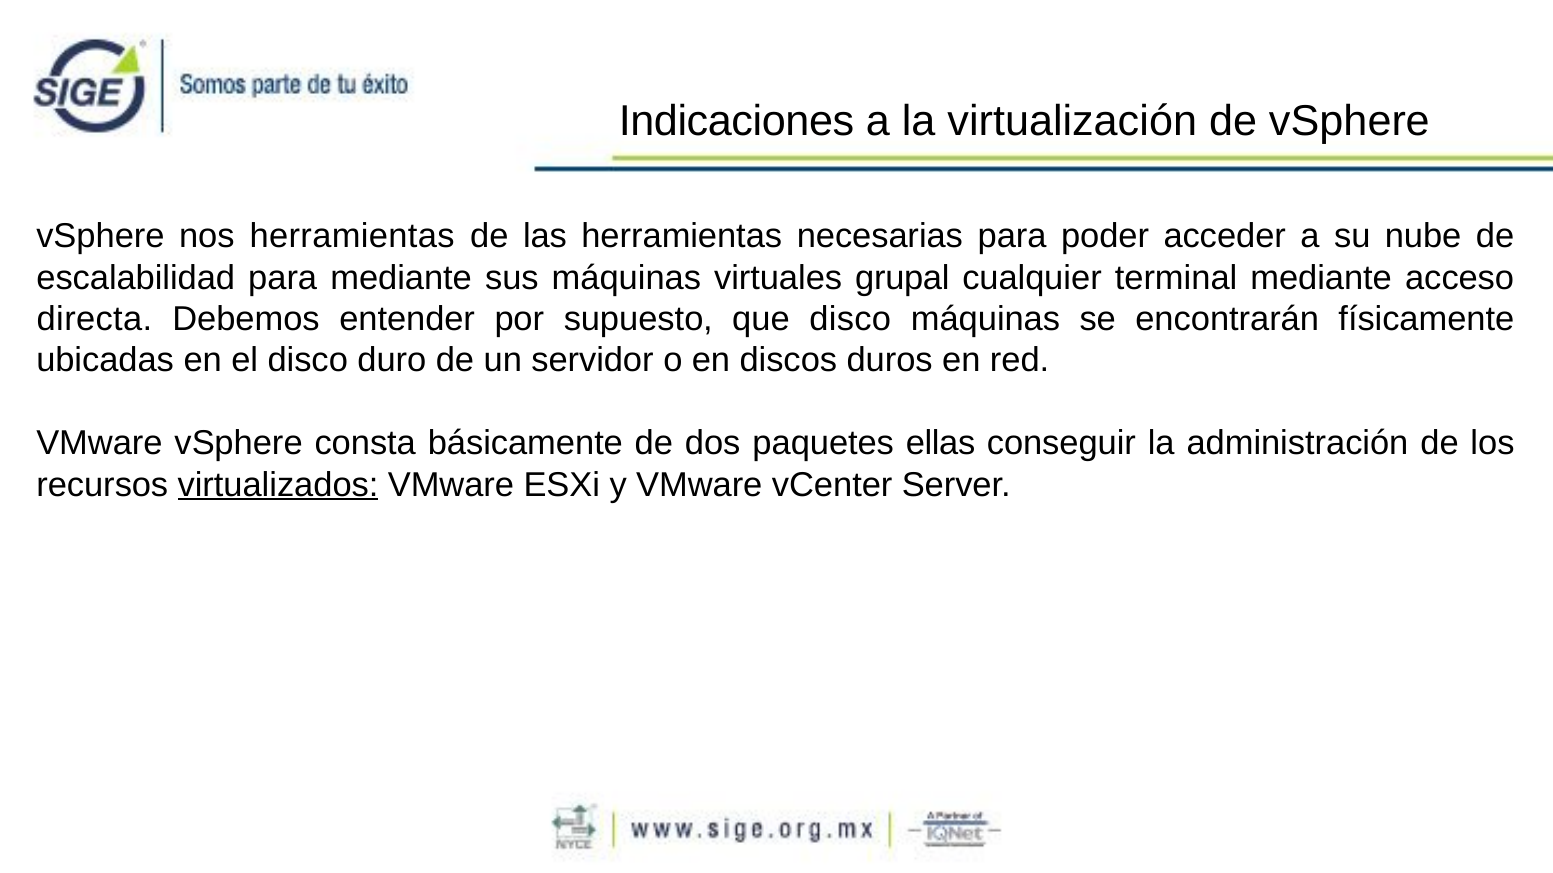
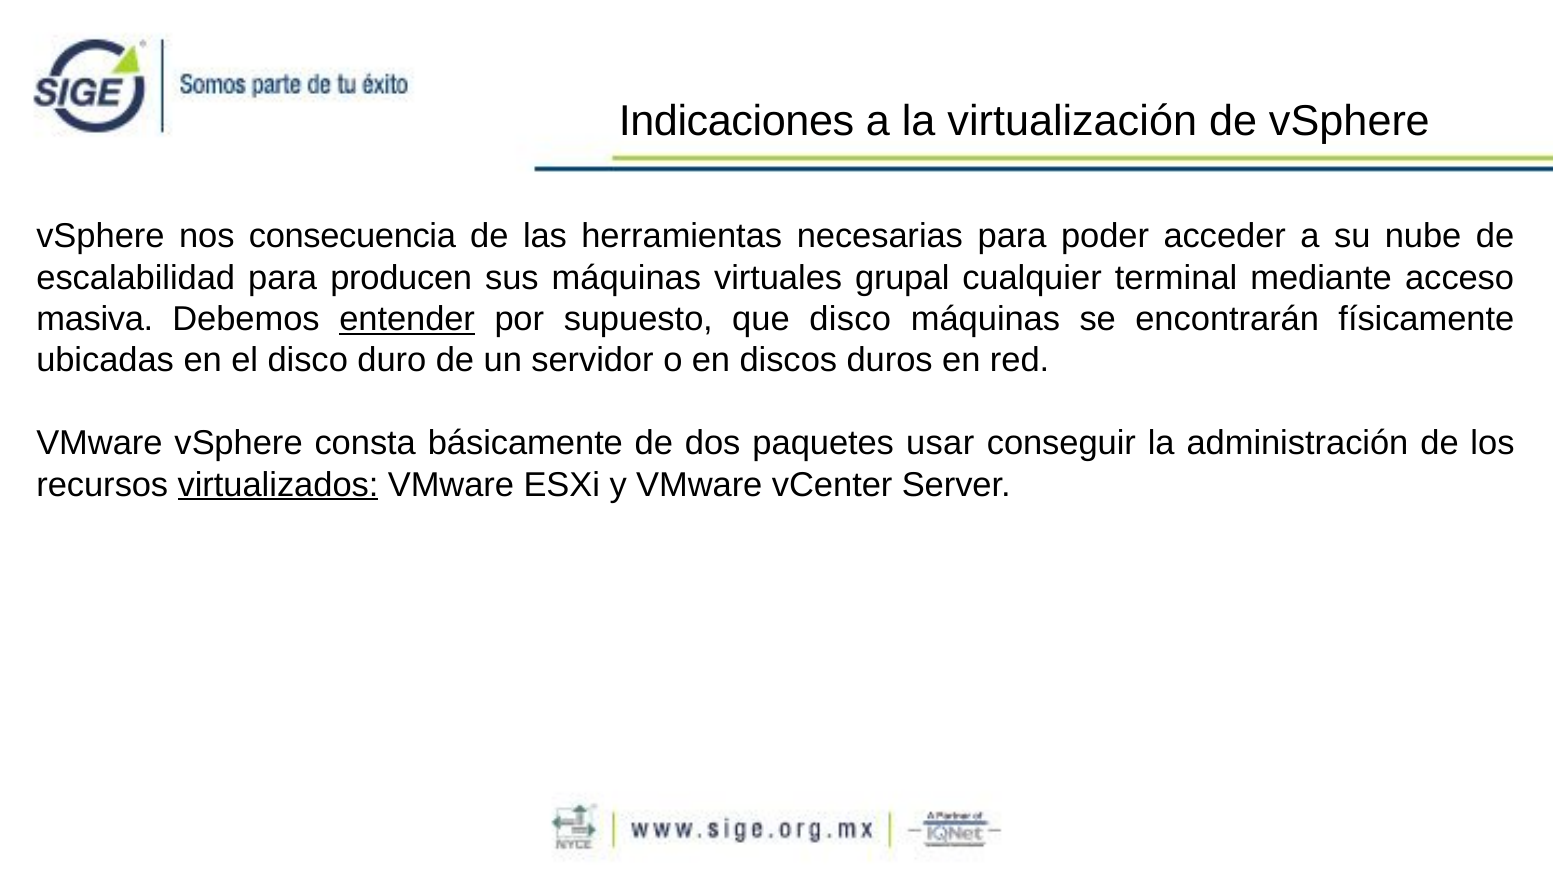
nos herramientas: herramientas -> consecuencia (352, 237)
para mediante: mediante -> producen (401, 278)
directa: directa -> masiva (95, 319)
entender underline: none -> present (407, 319)
ellas: ellas -> usar (940, 444)
